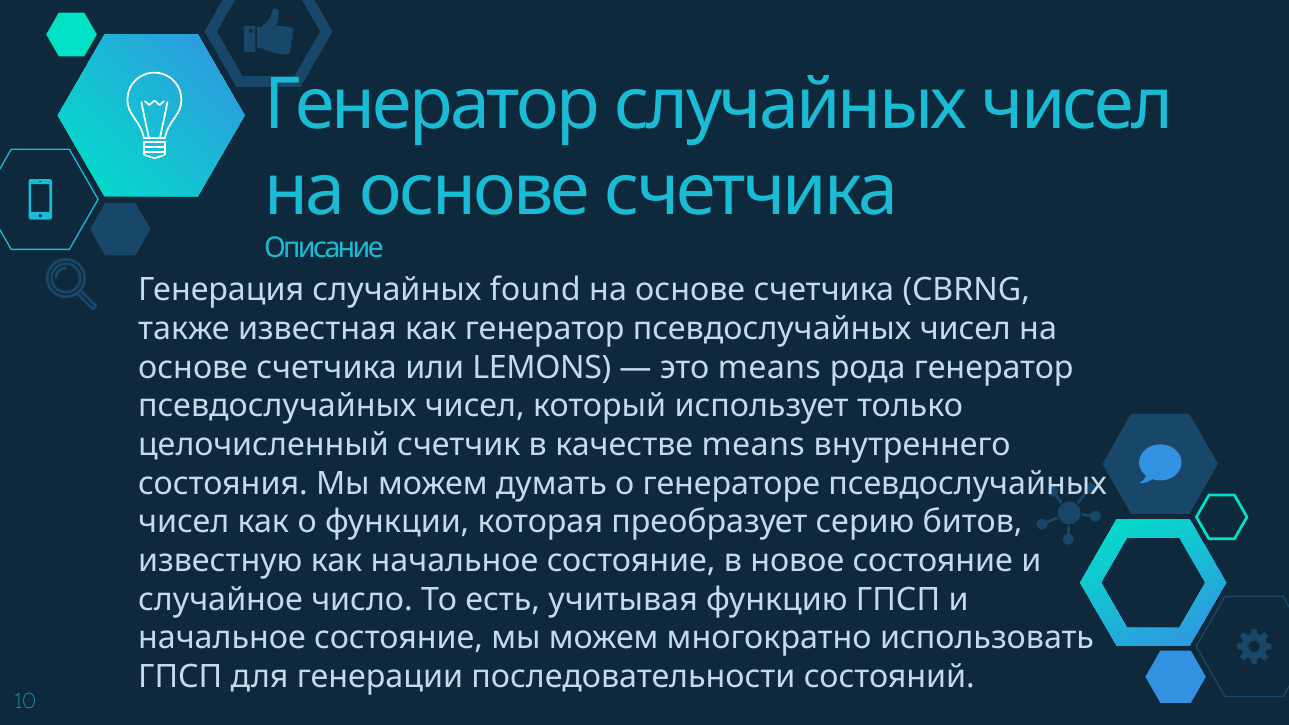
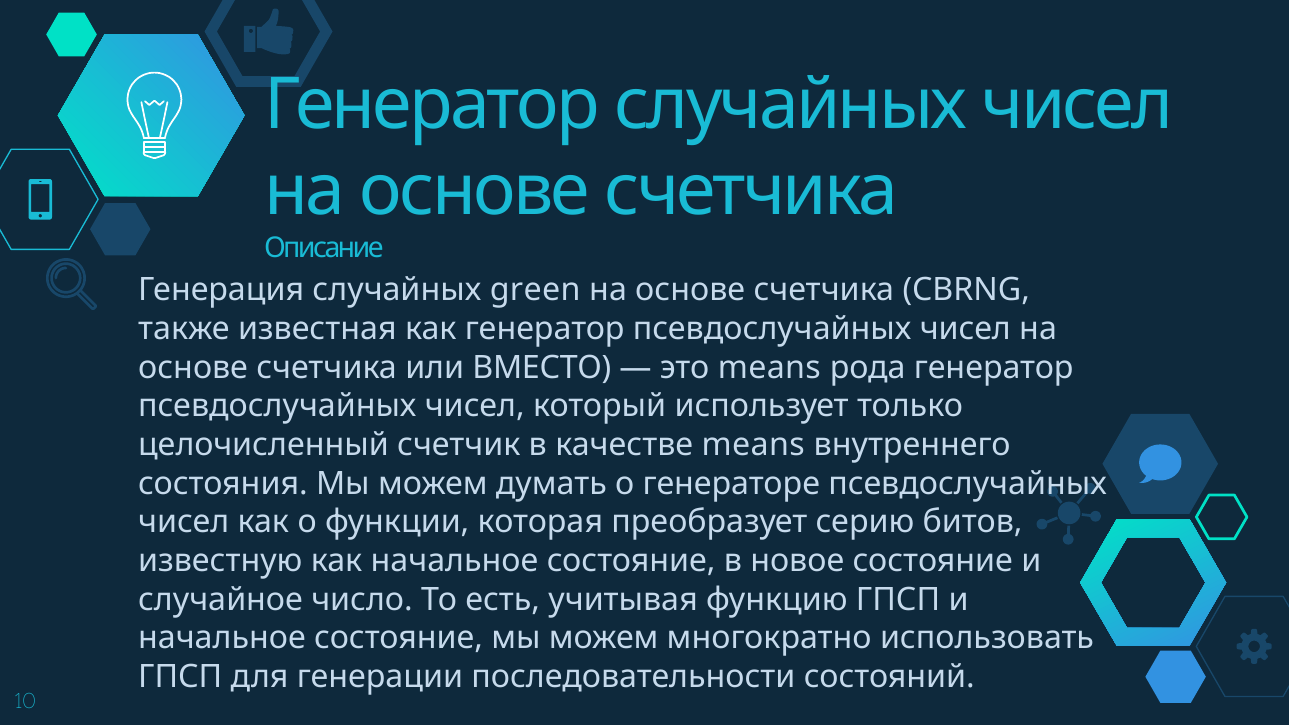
found: found -> green (535, 290)
LEMONS: LEMONS -> ВМЕСТО (542, 367)
